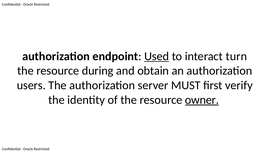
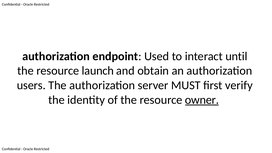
Used underline: present -> none (157, 56)
turn: turn -> until (236, 56)
during: during -> launch (98, 71)
